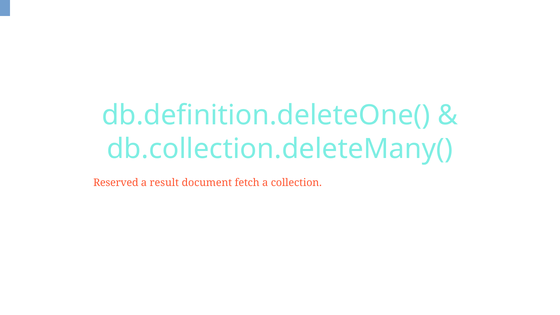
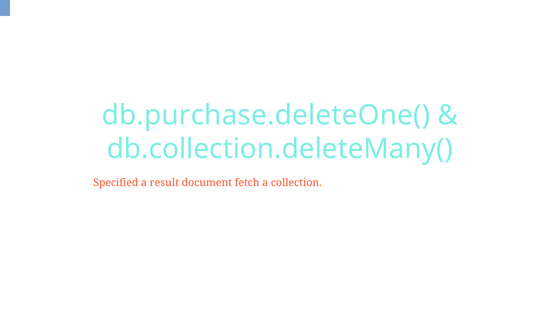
db.definition.deleteOne(: db.definition.deleteOne( -> db.purchase.deleteOne( (266, 115)
Reserved: Reserved -> Specified (116, 183)
